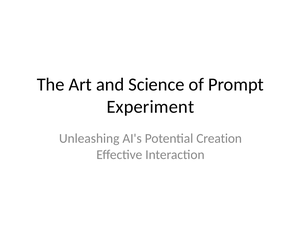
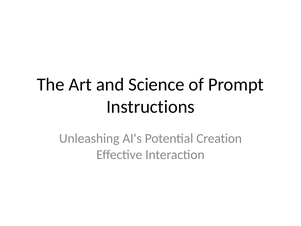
Experiment: Experiment -> Instructions (150, 107)
